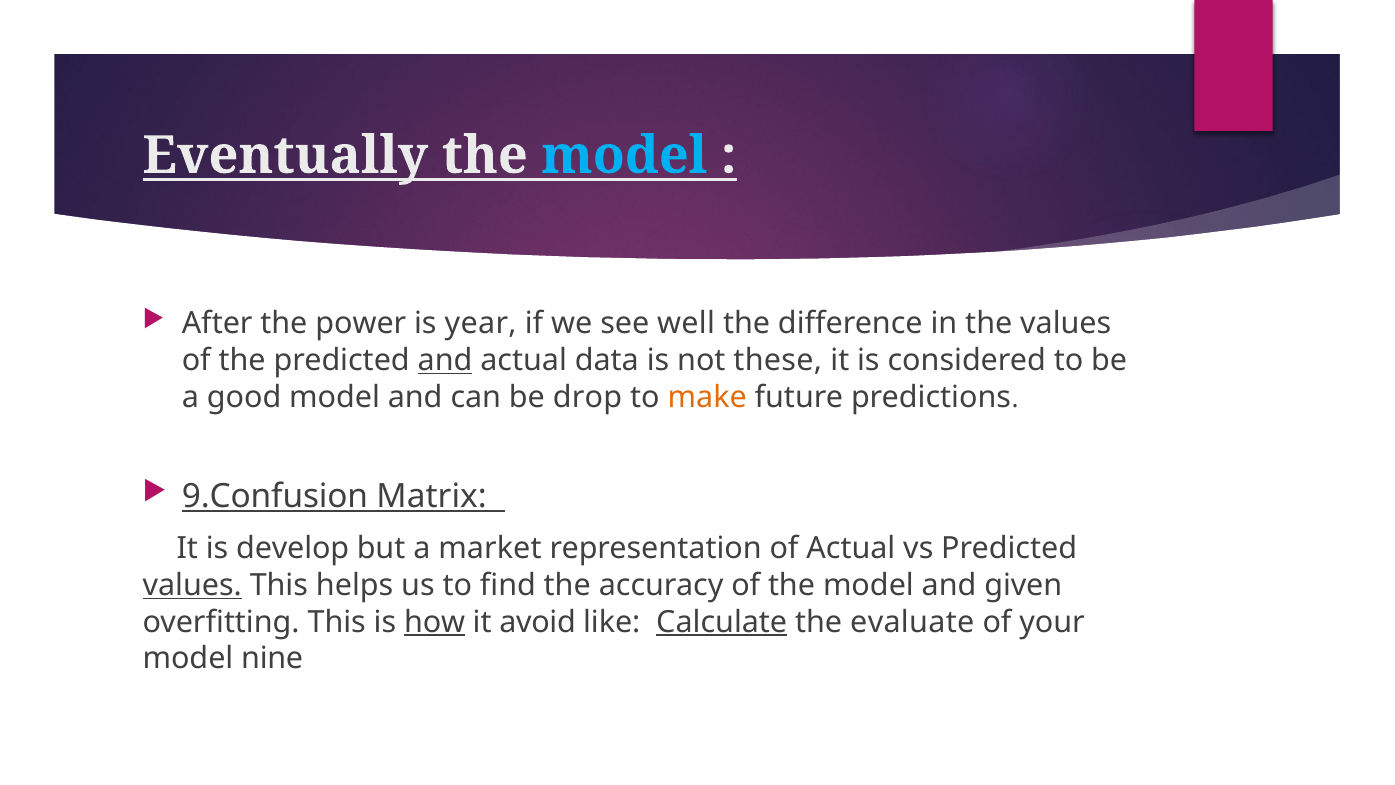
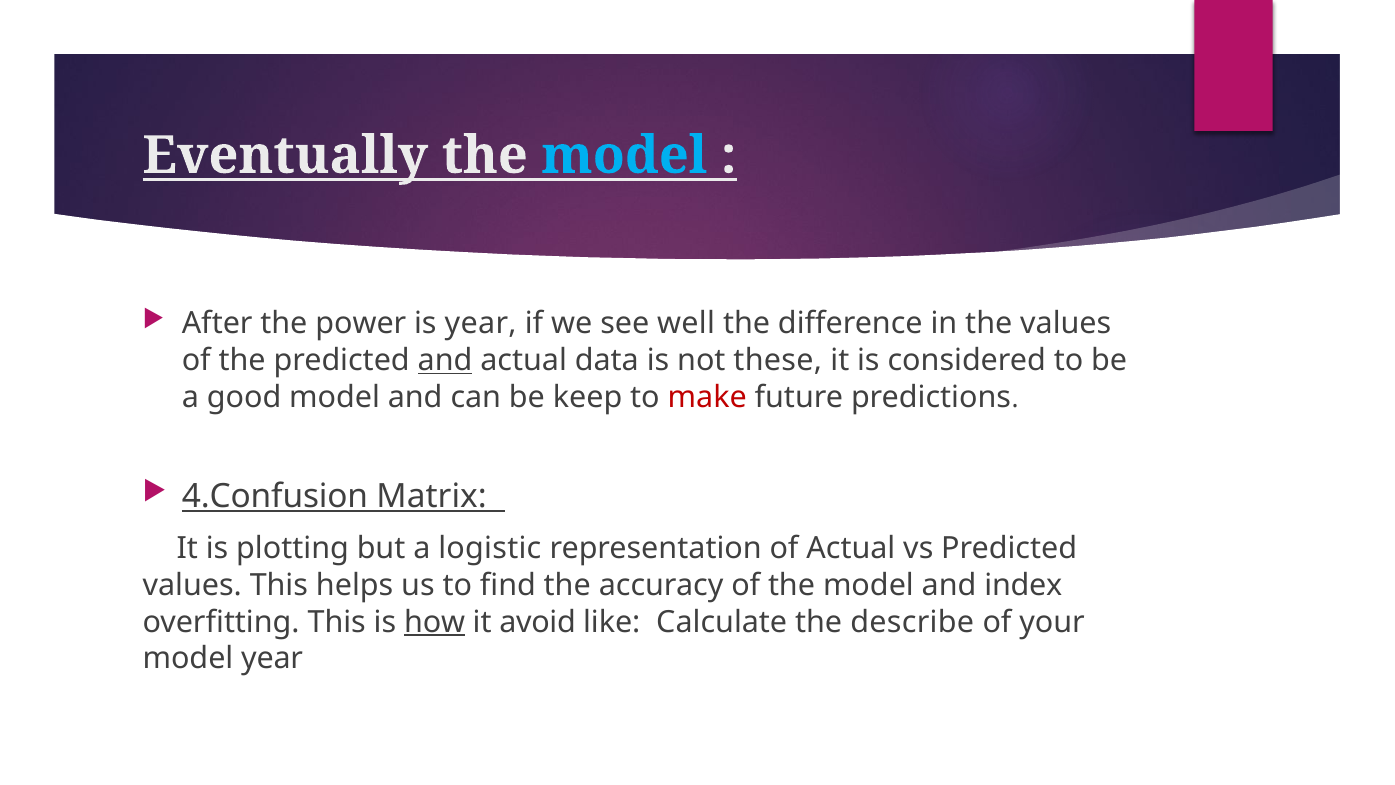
drop: drop -> keep (588, 397)
make colour: orange -> red (707, 397)
9.Confusion: 9.Confusion -> 4.Confusion (275, 496)
develop: develop -> plotting (293, 549)
market: market -> logistic (490, 549)
values underline: present -> none (192, 585)
given: given -> index (1023, 585)
Calculate underline: present -> none (722, 622)
evaluate: evaluate -> describe (912, 622)
model nine: nine -> year (272, 658)
